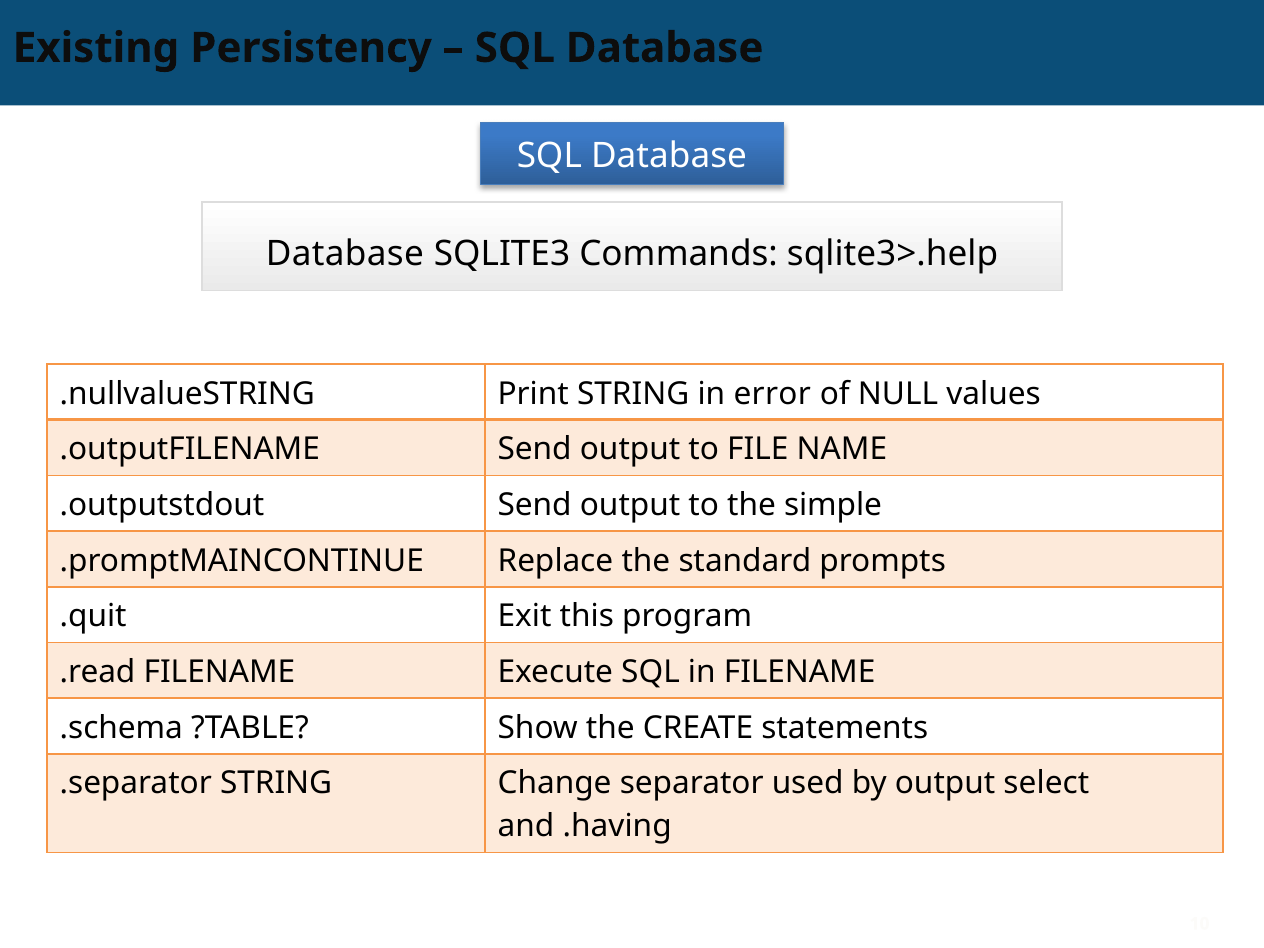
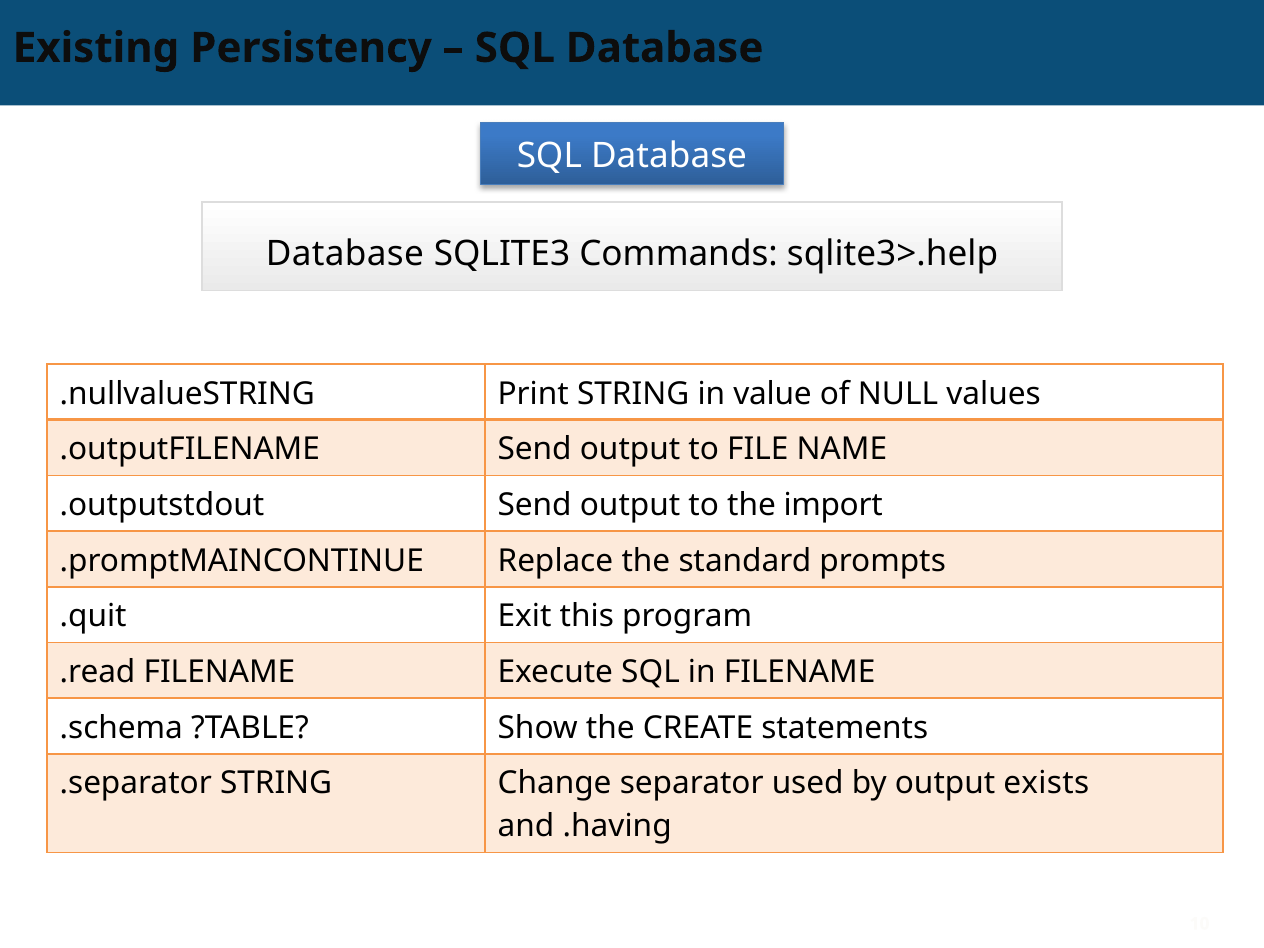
error: error -> value (773, 394)
simple: simple -> import (833, 505)
select: select -> exists (1046, 784)
